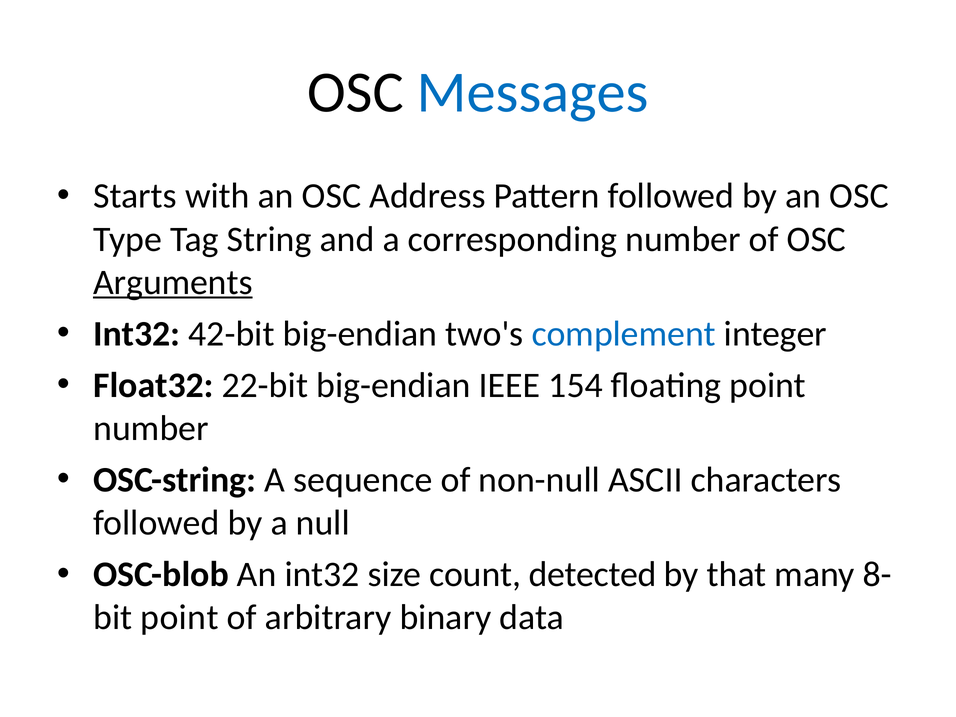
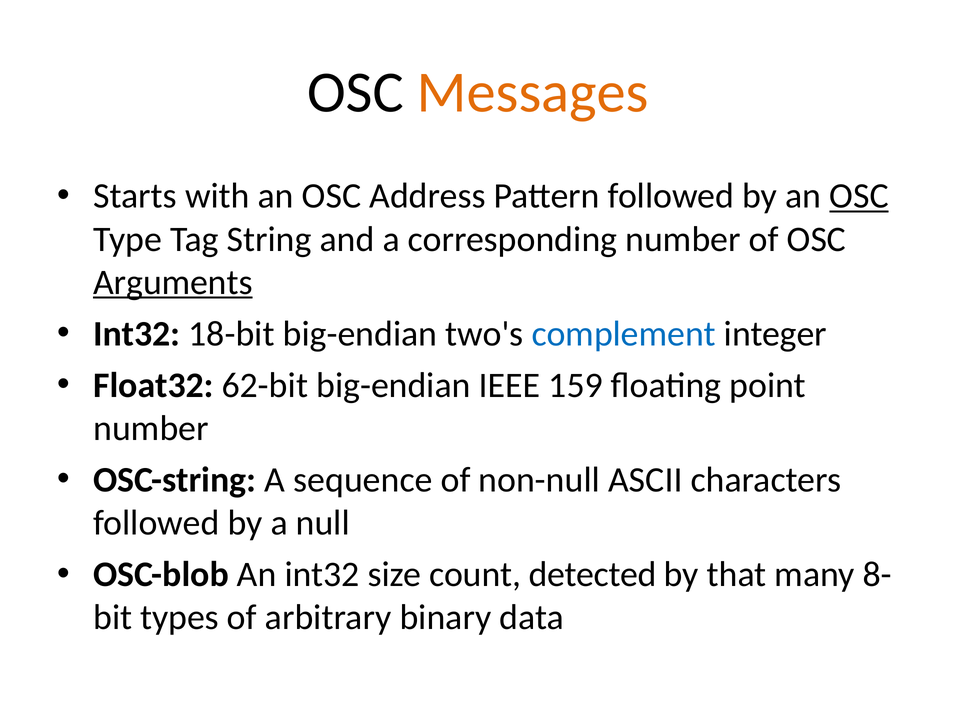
Messages colour: blue -> orange (533, 93)
OSC underline: none -> present (859, 196)
42-bit: 42-bit -> 18-bit (231, 334)
22-bit: 22-bit -> 62-bit (265, 385)
154: 154 -> 159 (576, 385)
point: point -> types (180, 618)
